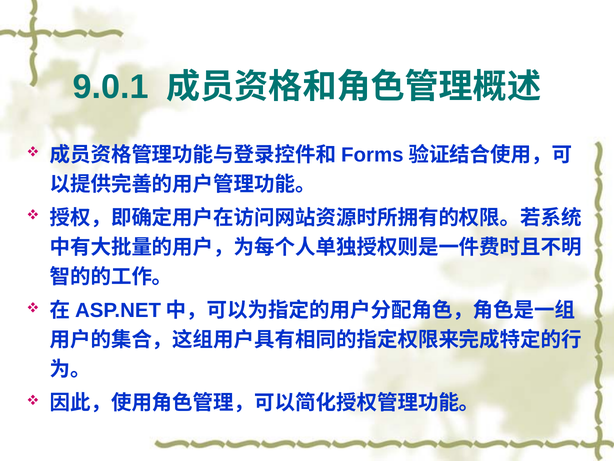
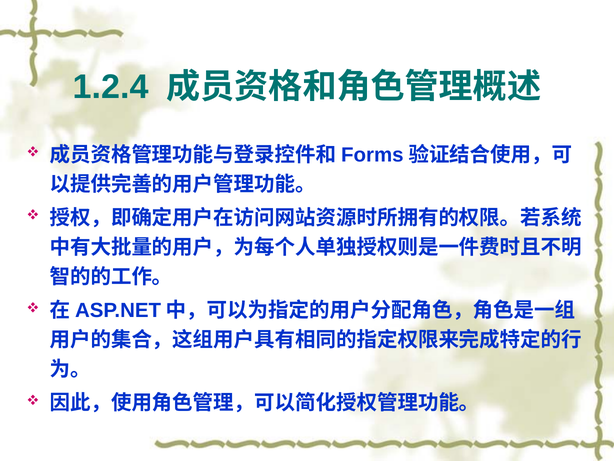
9.0.1: 9.0.1 -> 1.2.4 (111, 87)
